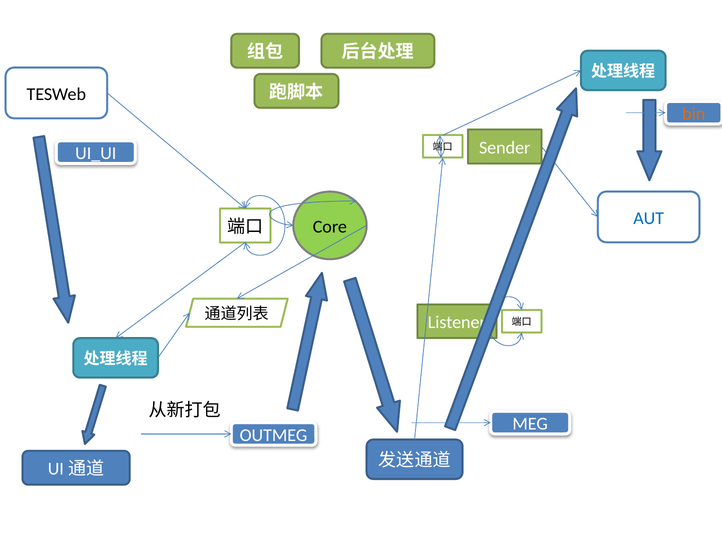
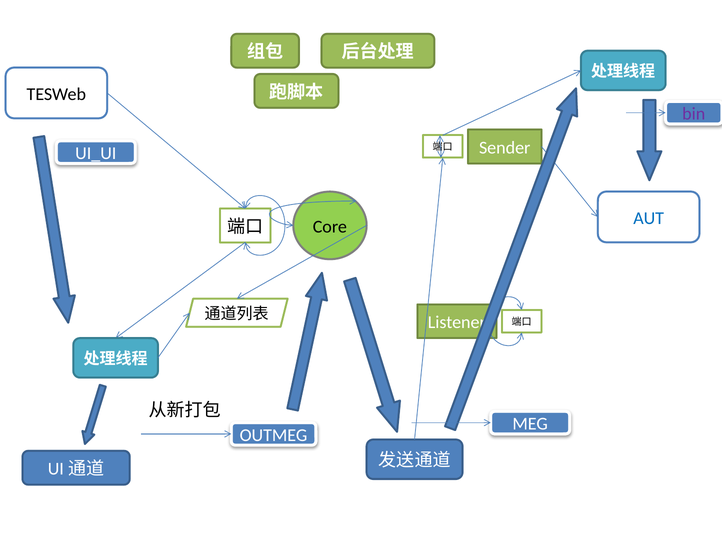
bin colour: orange -> purple (694, 114)
